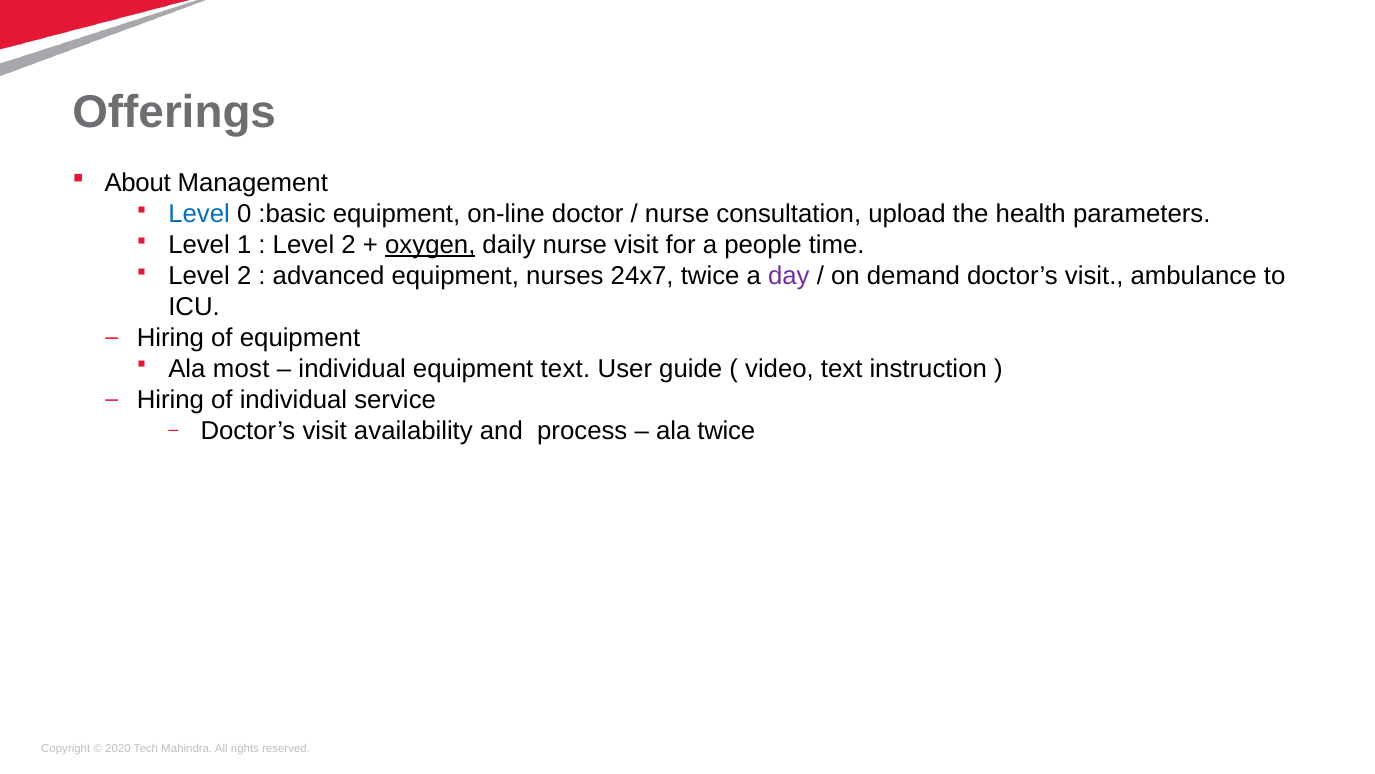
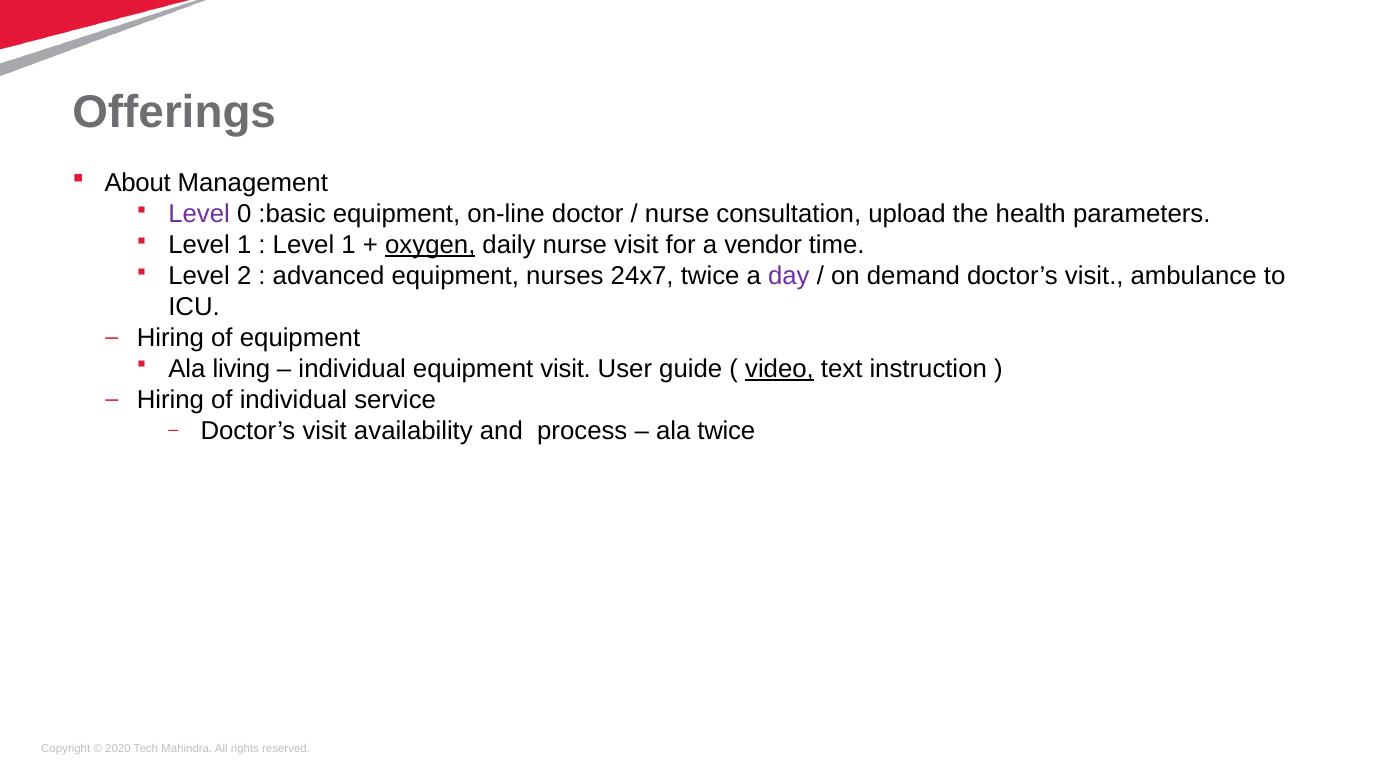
Level colour: blue -> purple (199, 214)
2: 2 -> 1 (349, 245)
people: people -> vendor (763, 245)
most: most -> living (241, 369)
equipment text: text -> visit (566, 369)
video underline: none -> present (779, 369)
